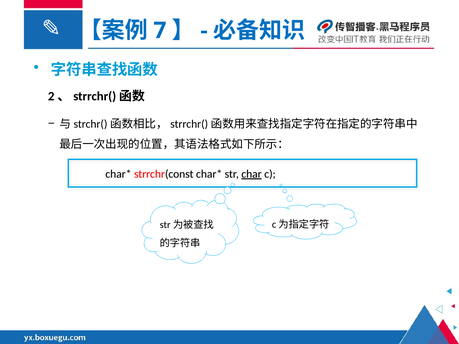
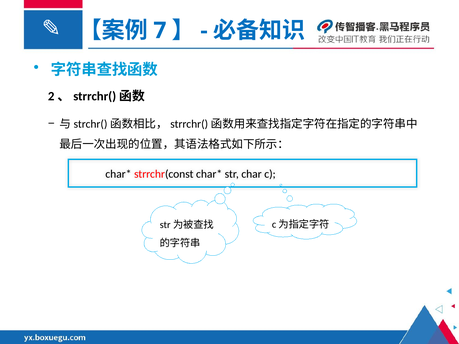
char underline: present -> none (252, 174)
